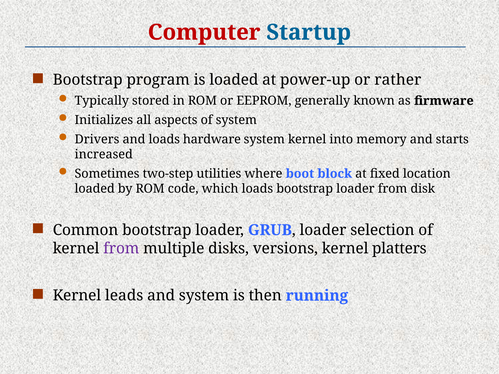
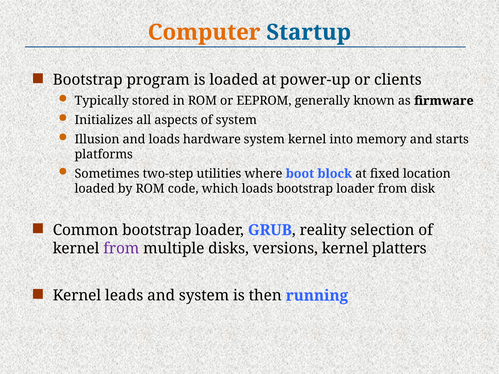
Computer colour: red -> orange (204, 32)
rather: rather -> clients (398, 80)
Drivers: Drivers -> Illusion (97, 139)
increased: increased -> platforms (104, 154)
GRUB loader: loader -> reality (323, 230)
